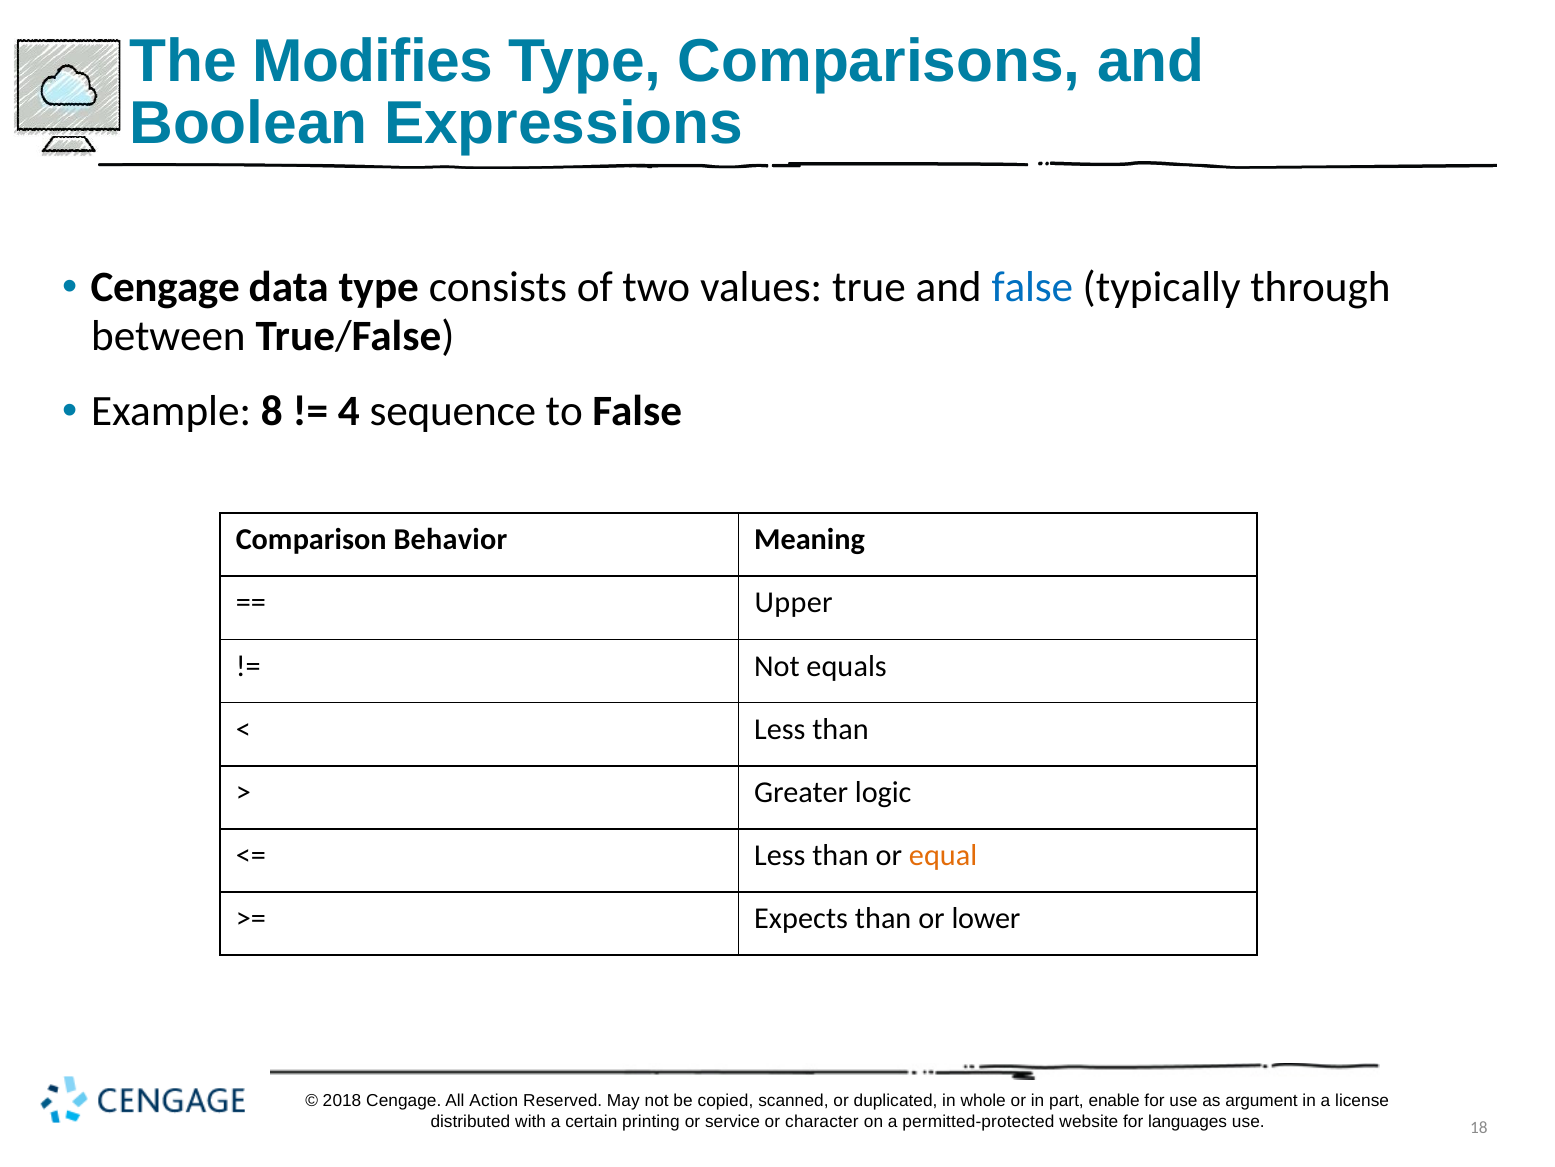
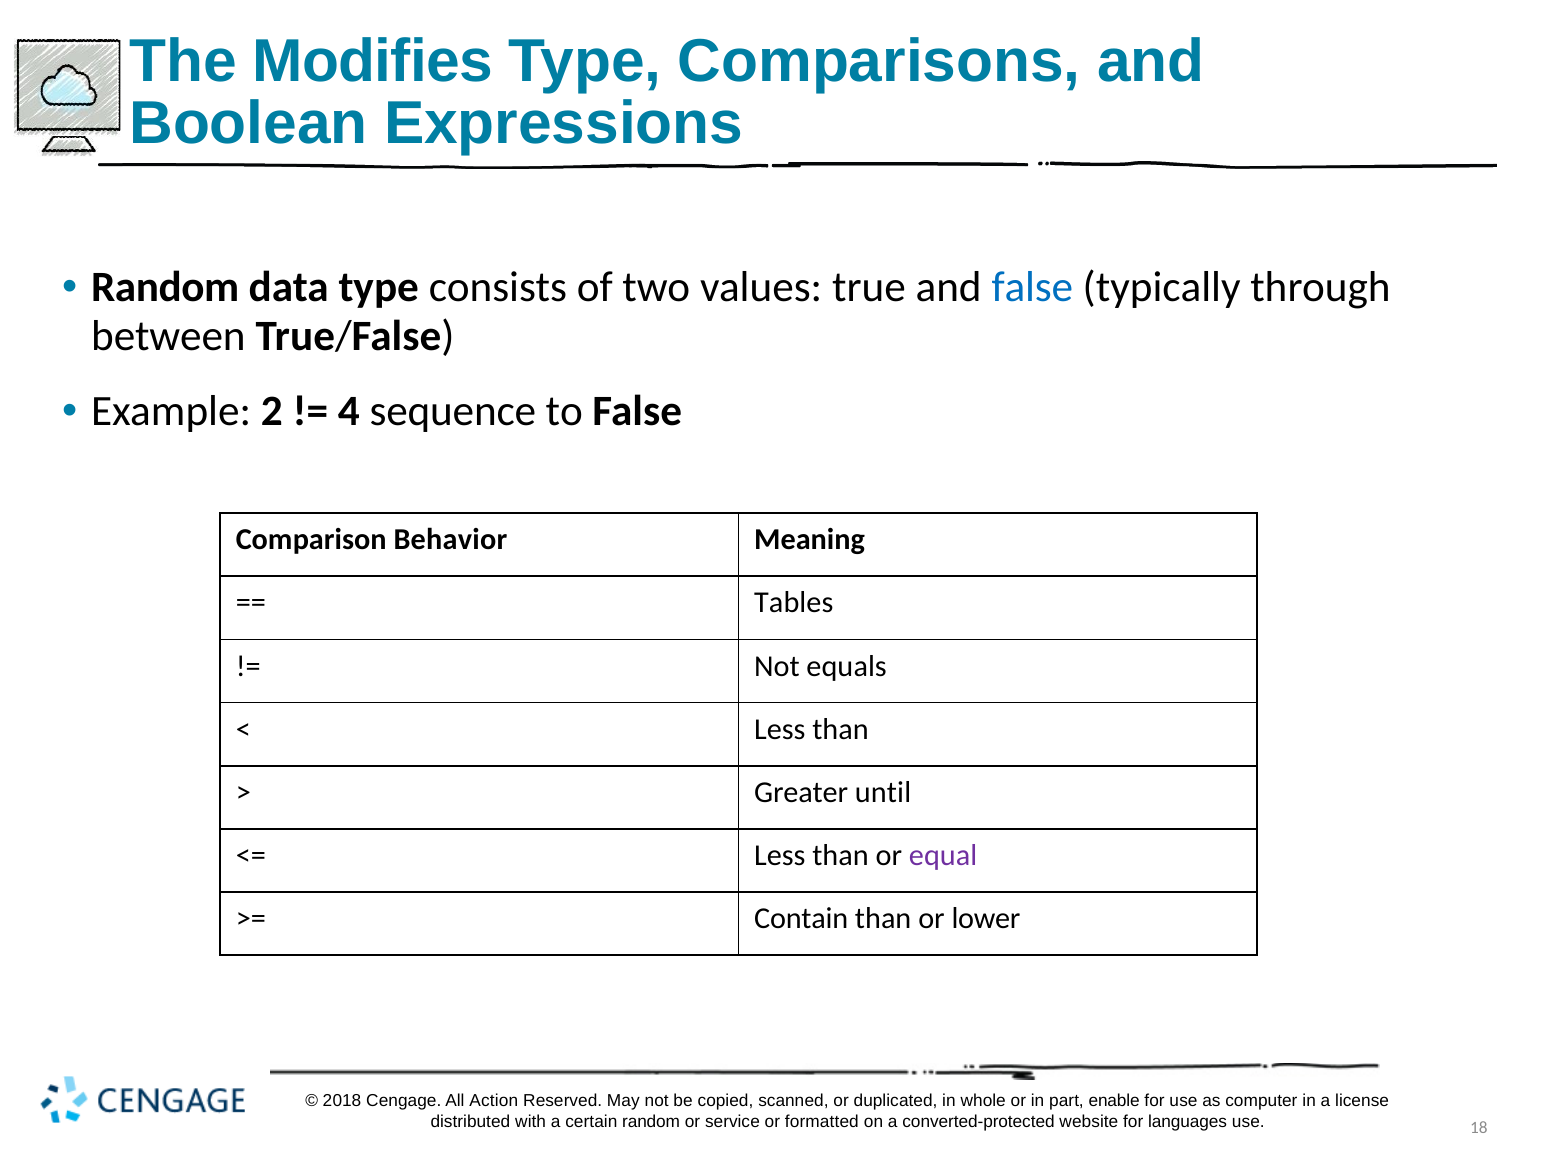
Cengage: Cengage -> Random (165, 287)
8: 8 -> 2 (272, 411)
Upper: Upper -> Tables (794, 603)
logic: logic -> until (883, 792)
equal colour: orange -> purple (943, 855)
Expects: Expects -> Contain (801, 918)
argument: argument -> computer (1261, 1100)
certain printing: printing -> random (651, 1121)
character: character -> formatted (822, 1121)
permitted-protected: permitted-protected -> converted-protected (979, 1121)
